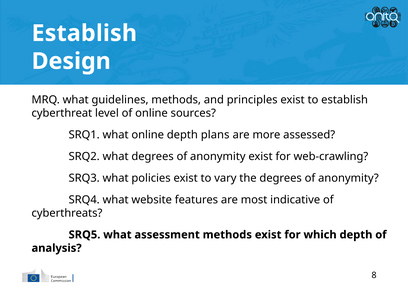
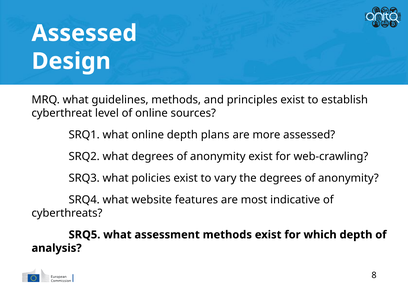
Establish: Establish -> Assessed (84, 33)
